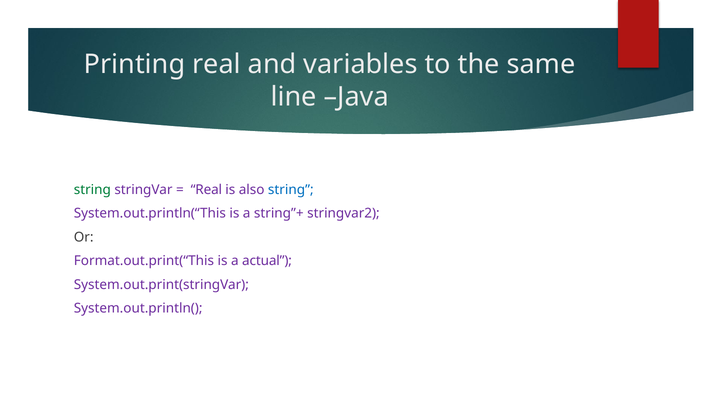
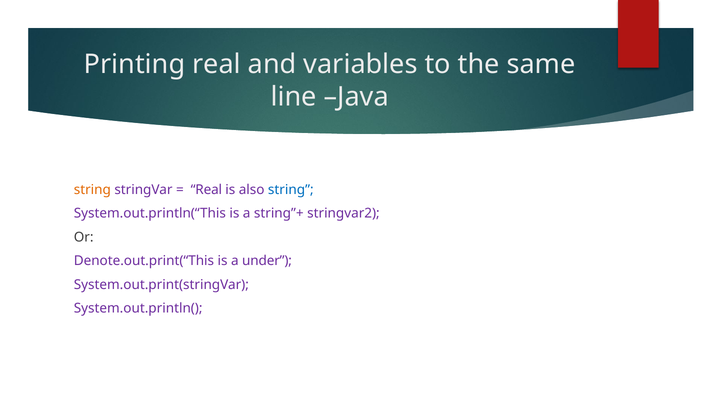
string colour: green -> orange (92, 190)
Format.out.print(“This: Format.out.print(“This -> Denote.out.print(“This (144, 261)
actual: actual -> under (267, 261)
